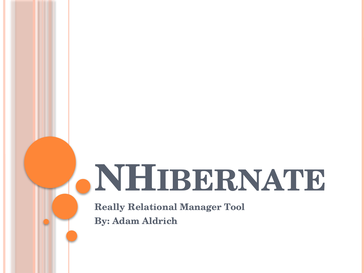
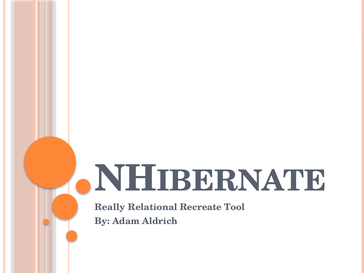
Manager: Manager -> Recreate (201, 207)
